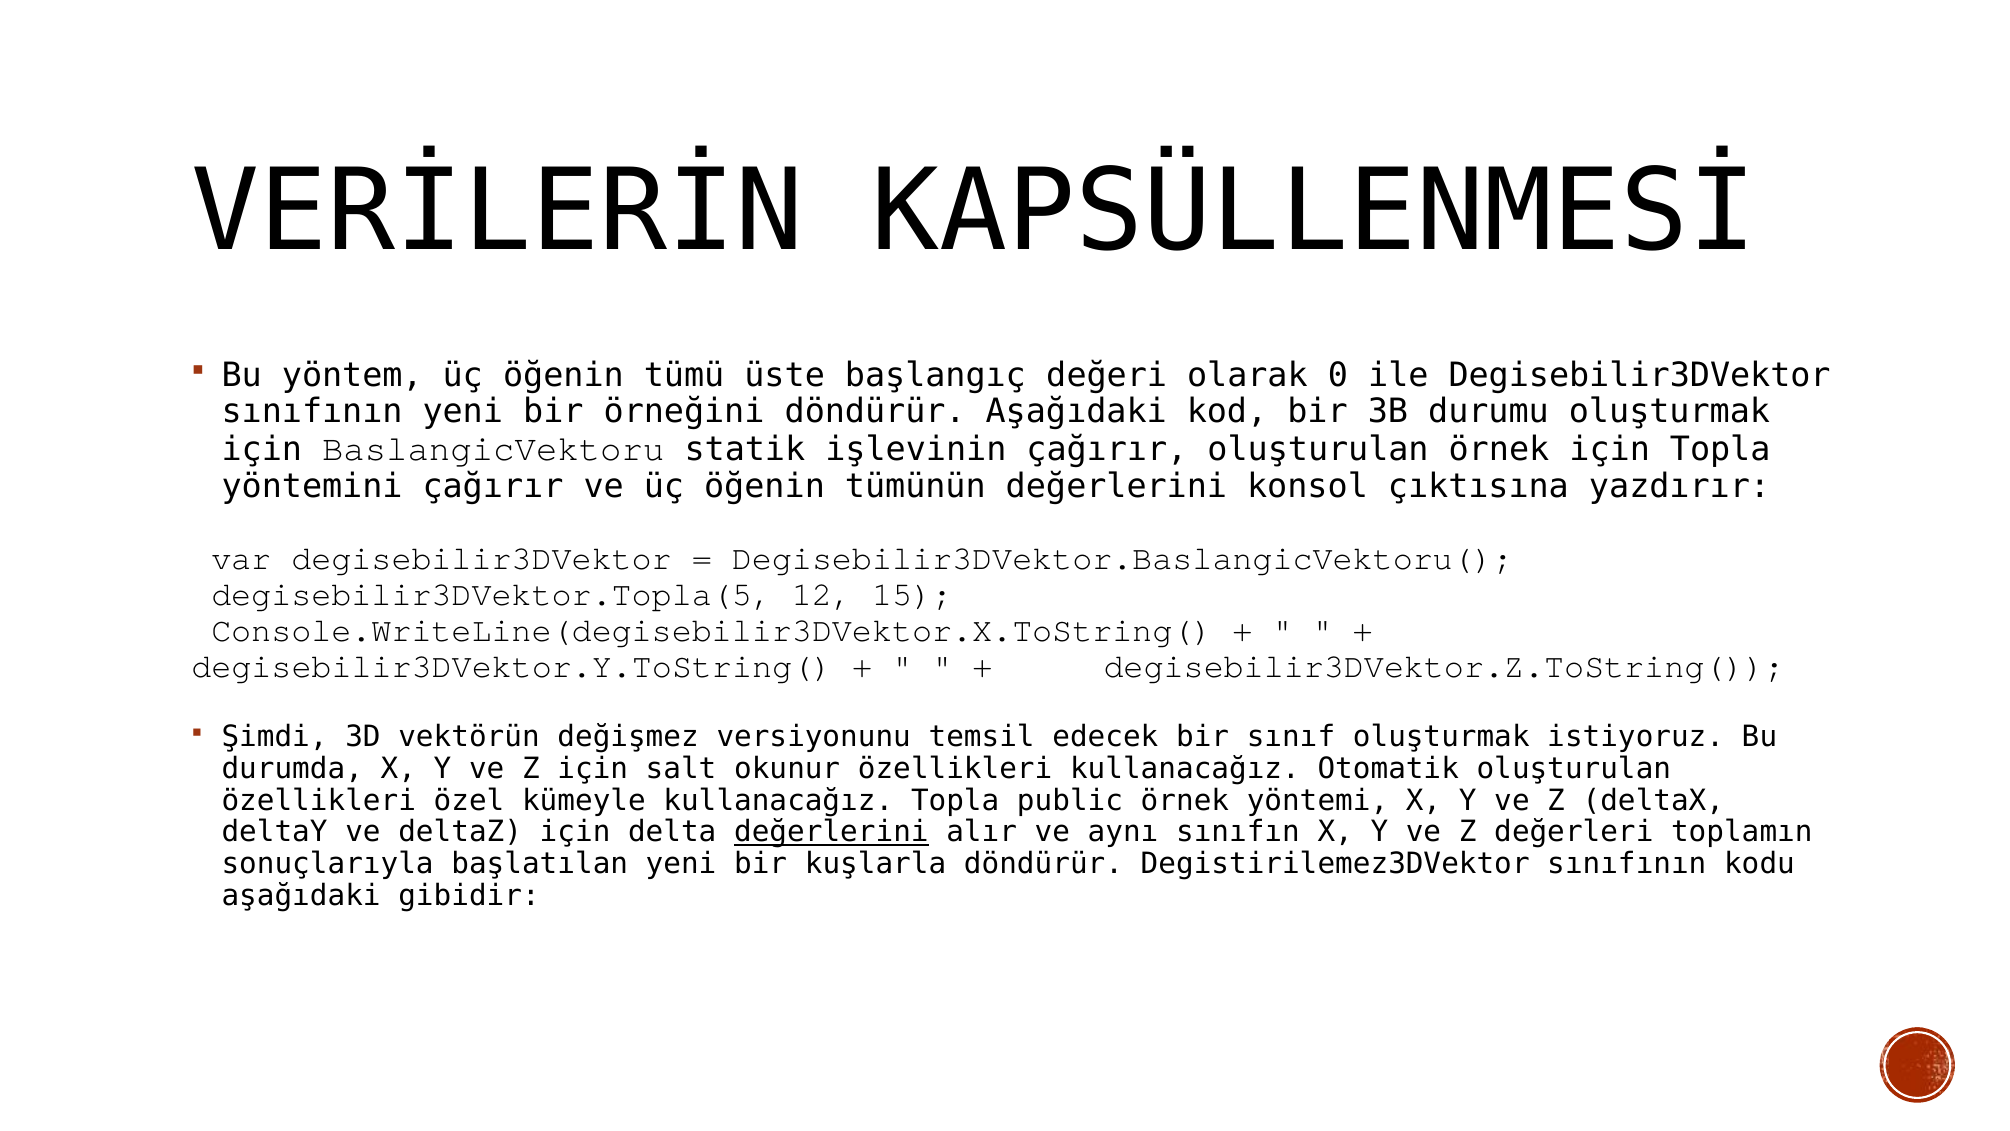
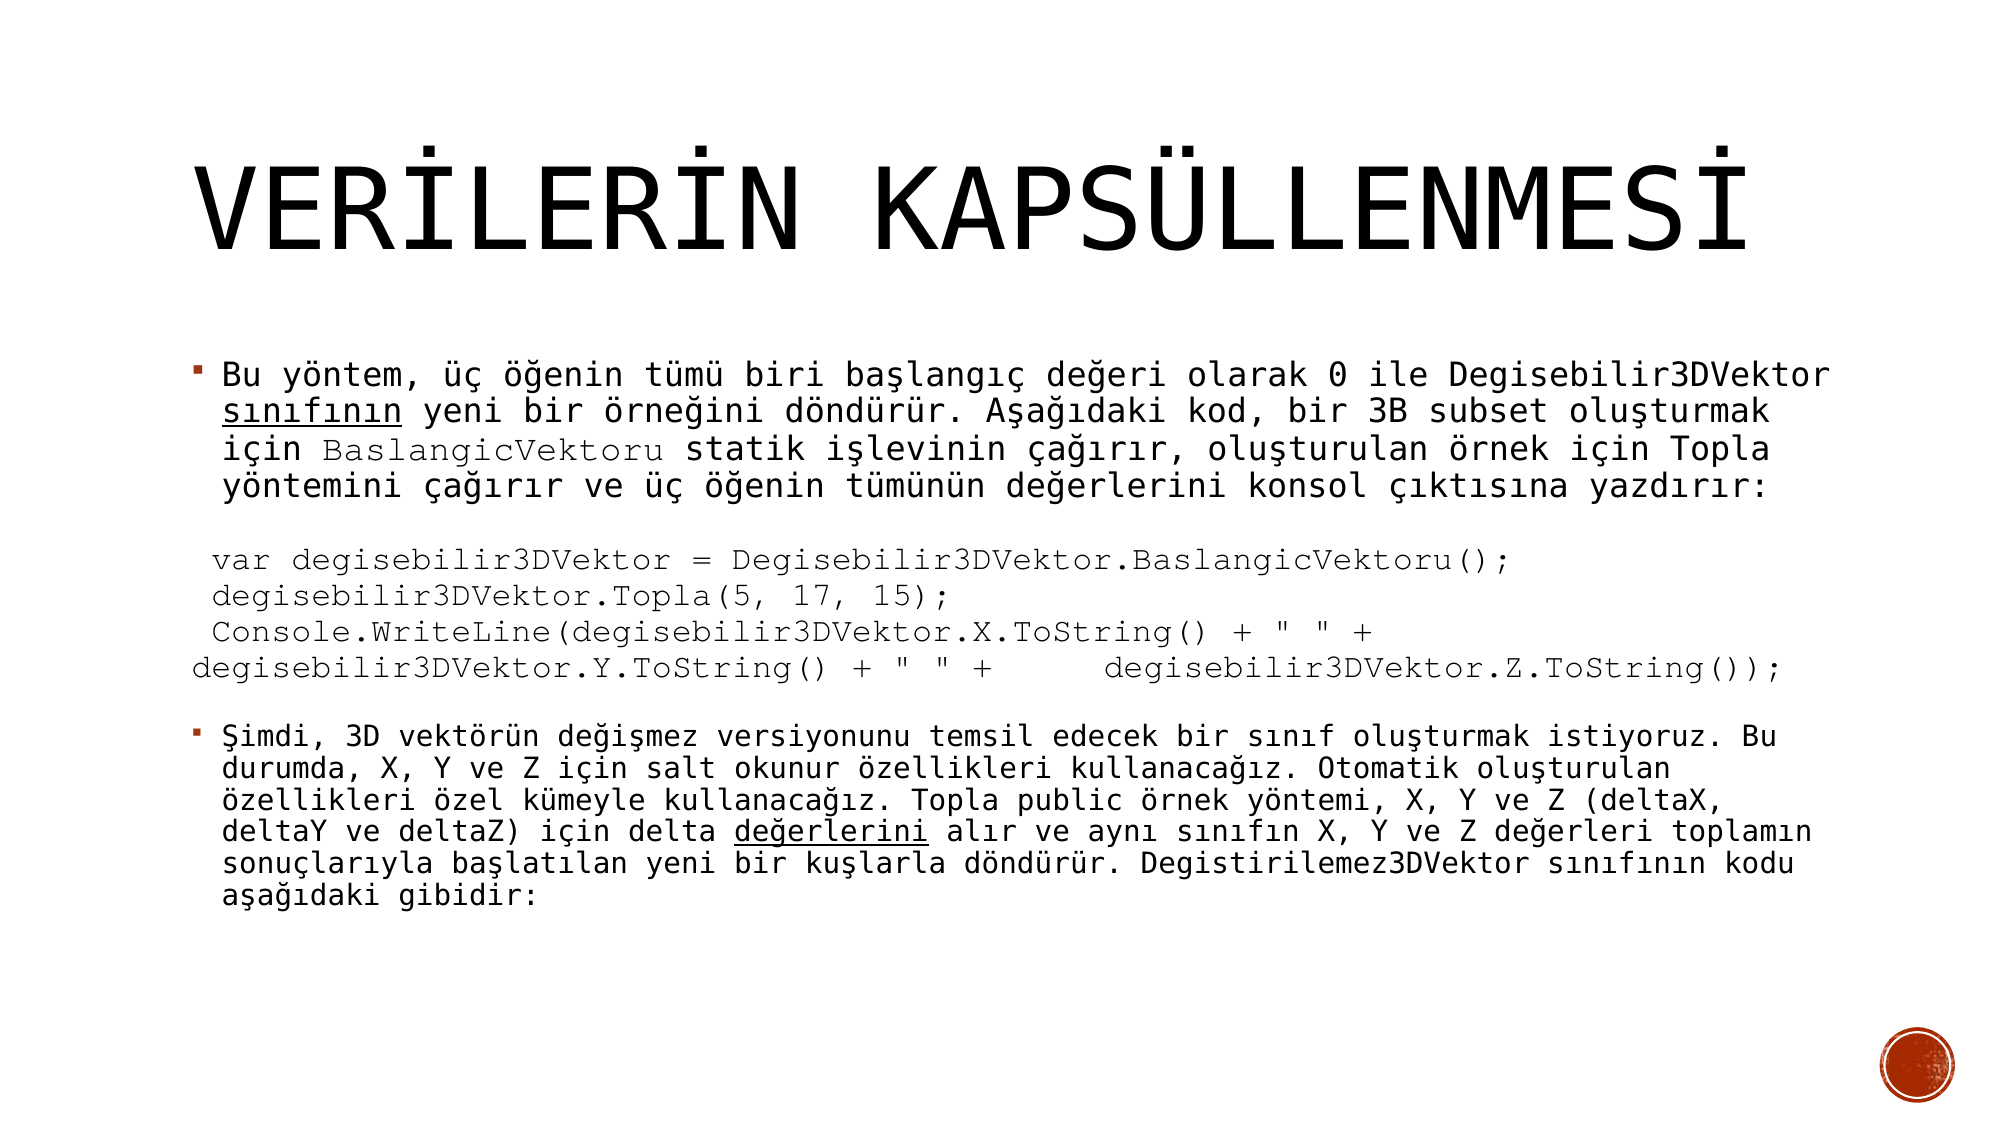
üste: üste -> biri (785, 375)
sınıfının underline: none -> present (312, 411)
durumu: durumu -> subset (1488, 411)
12: 12 -> 17 (822, 594)
